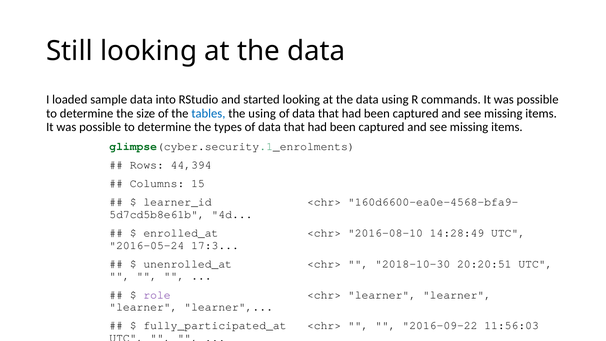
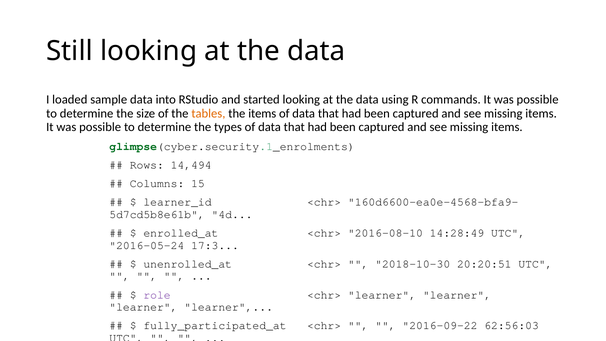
tables colour: blue -> orange (208, 113)
the using: using -> items (262, 113)
44,394: 44,394 -> 14,494 (191, 165)
11:56:03: 11:56:03 -> 62:56:03 (512, 326)
